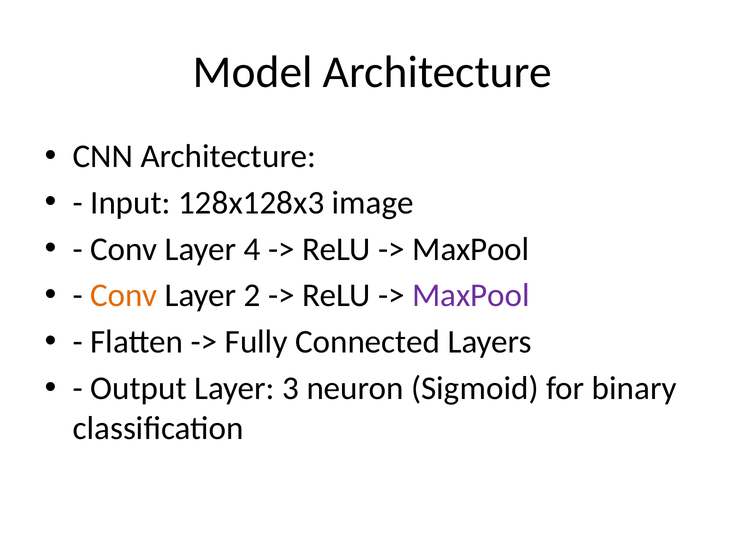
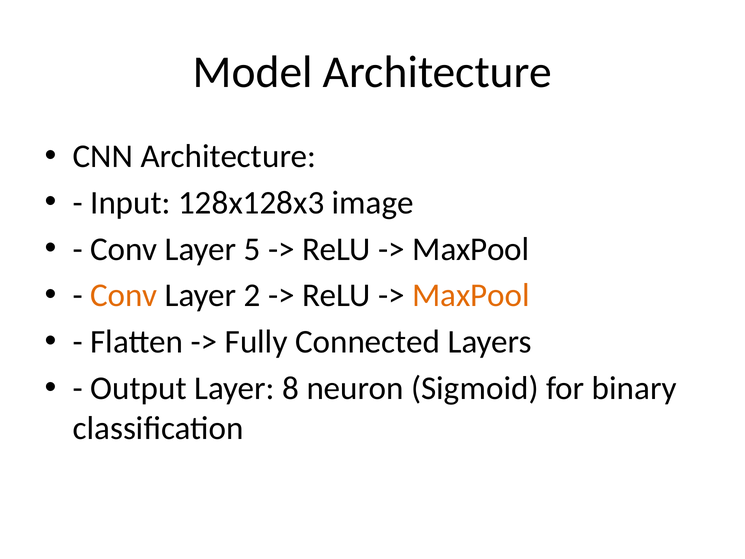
4: 4 -> 5 (252, 249)
MaxPool colour: purple -> orange (471, 295)
3: 3 -> 8 (291, 388)
